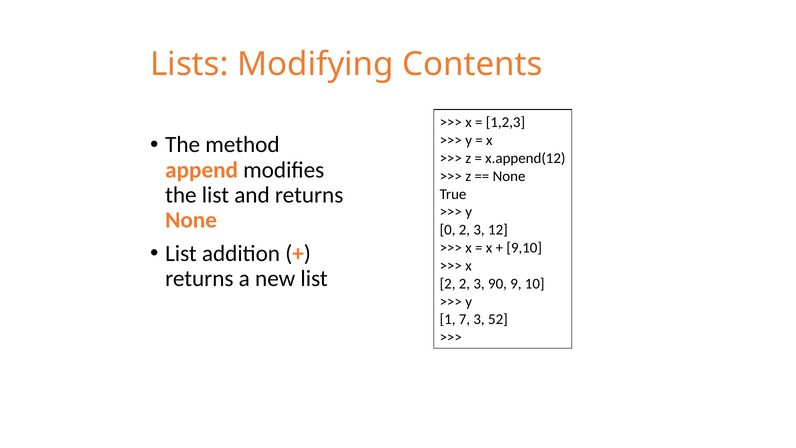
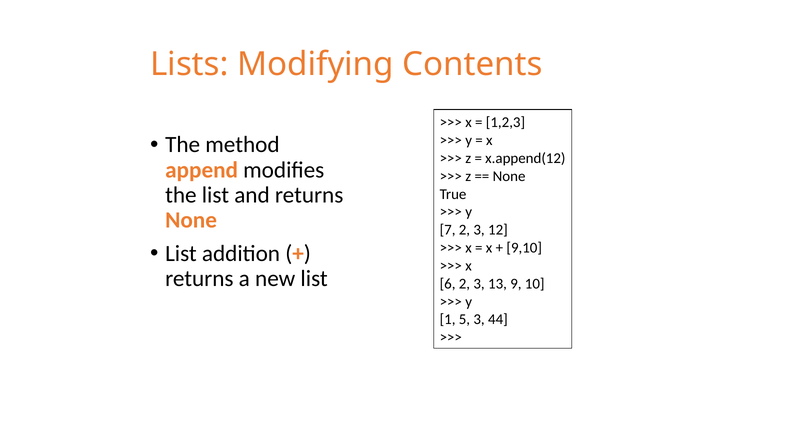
0: 0 -> 7 (448, 230)
2: 2 -> 6 (448, 284)
90: 90 -> 13 (498, 284)
7: 7 -> 5 (464, 319)
52: 52 -> 44 (498, 319)
